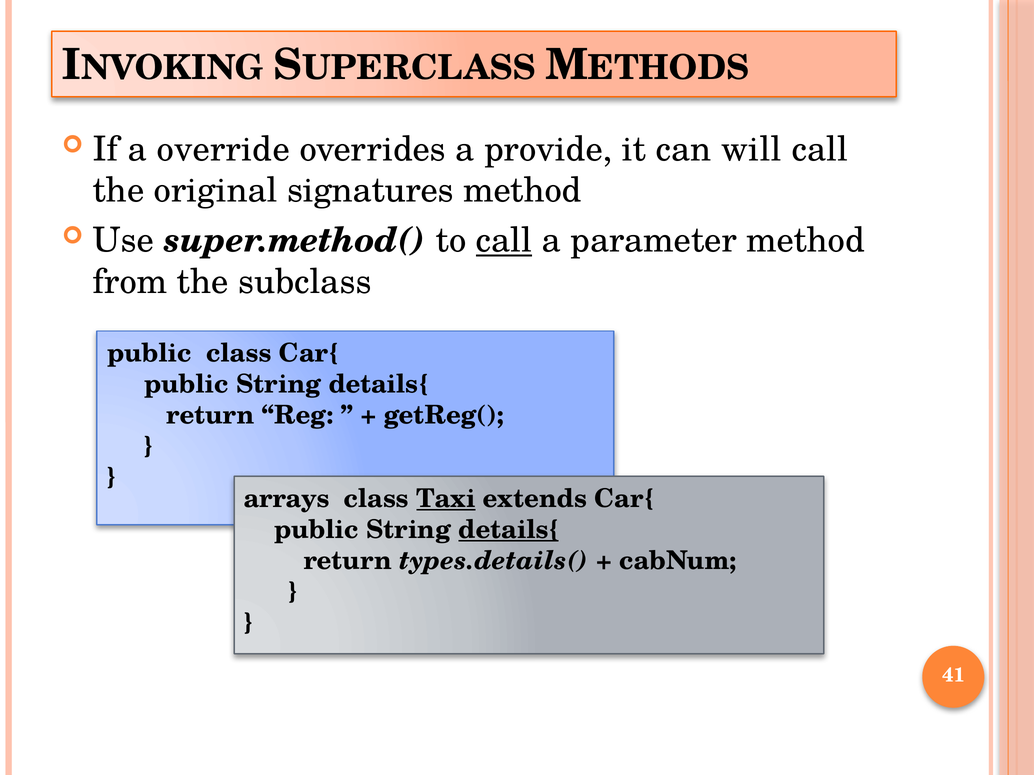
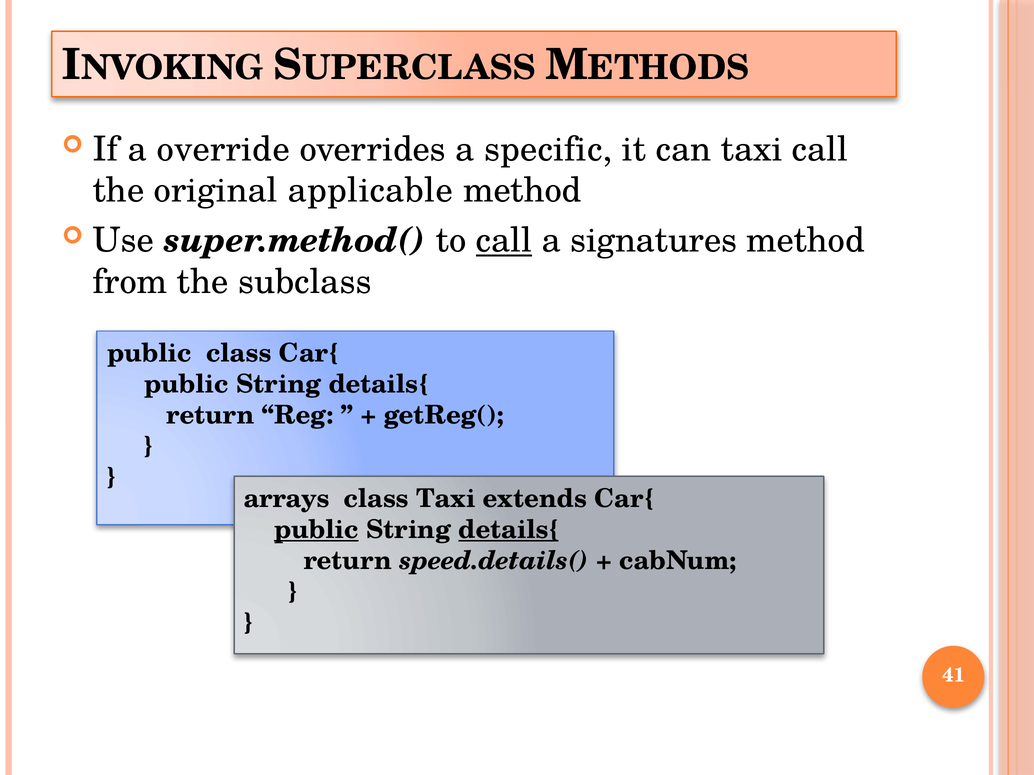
provide: provide -> specific (548, 149)
can will: will -> taxi (752, 149)
signatures: signatures -> applicable (370, 191)
parameter: parameter -> signatures (654, 241)
Taxi underline: present -> none (446, 499)
public underline: none -> present (316, 530)
types.details(: types.details( -> speed.details( (494, 561)
